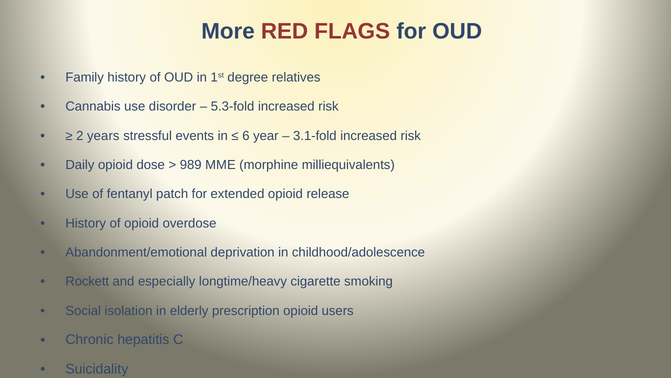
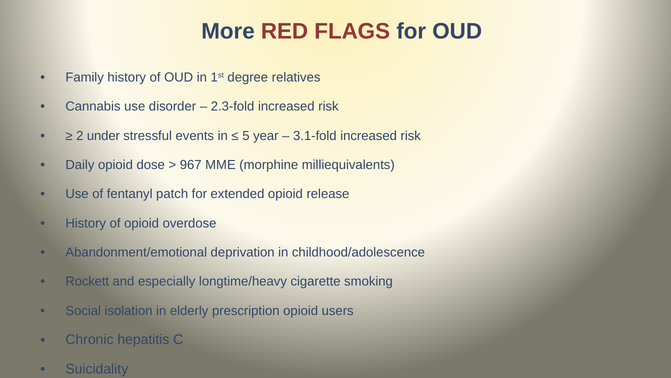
5.3-fold: 5.3-fold -> 2.3-fold (233, 106)
years: years -> under (103, 135)
6: 6 -> 5 (246, 135)
989: 989 -> 967 (191, 165)
